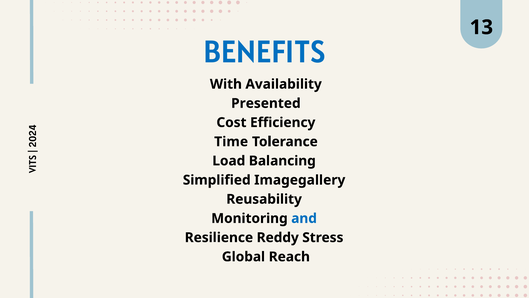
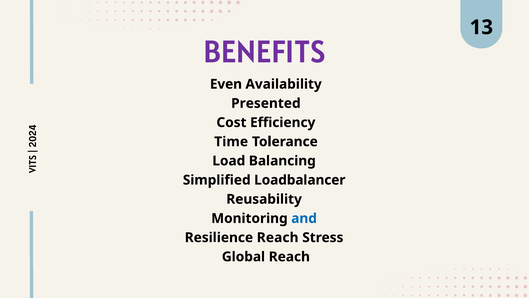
BENEFITS colour: blue -> purple (265, 52)
With: With -> Even (226, 84)
Imagegallery: Imagegallery -> Loadbalancer (300, 180)
Resilience Reddy: Reddy -> Reach (278, 237)
